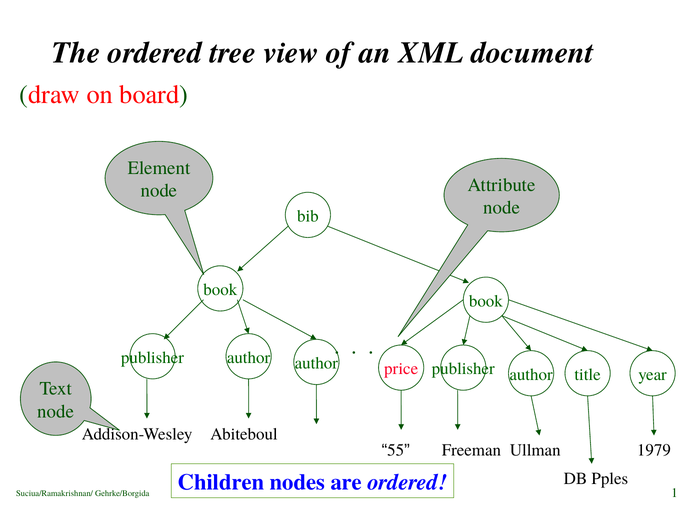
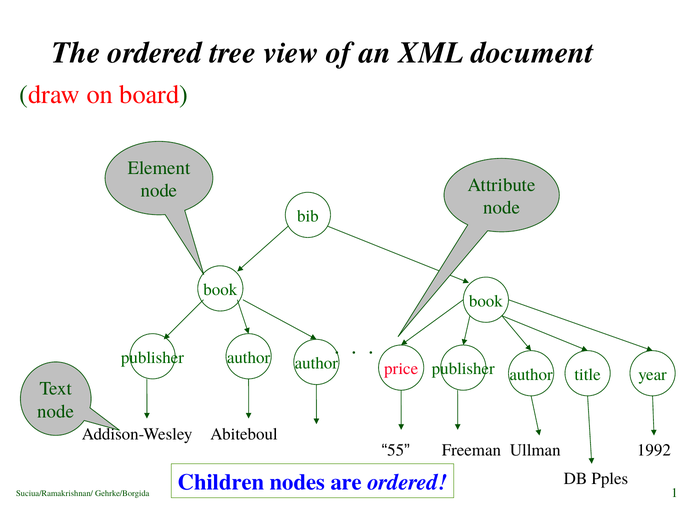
1979: 1979 -> 1992 (654, 450)
